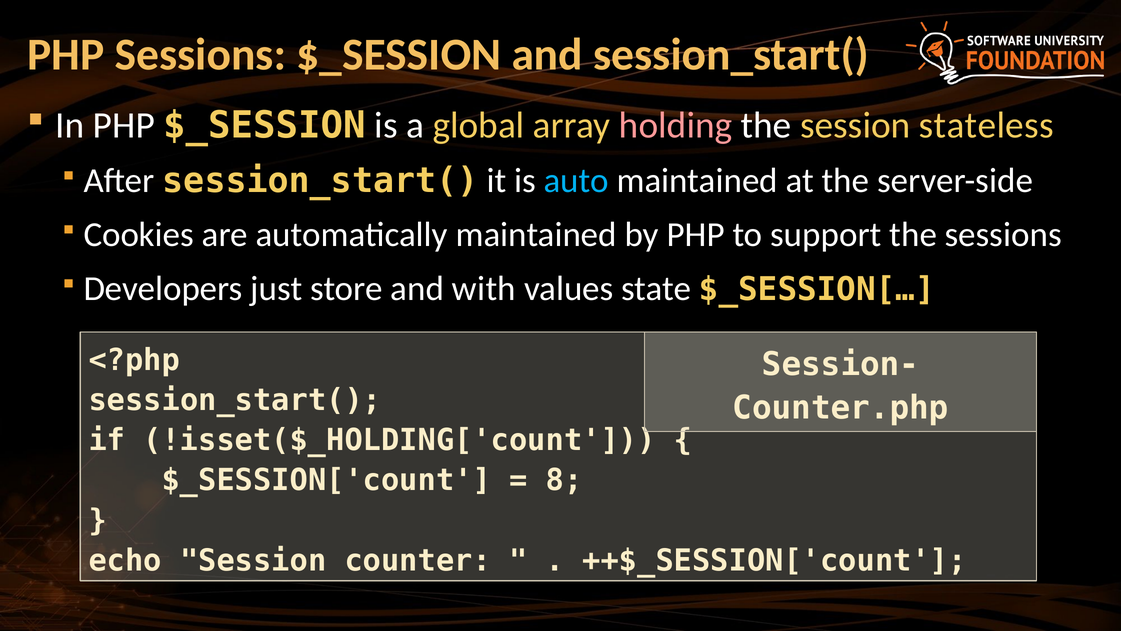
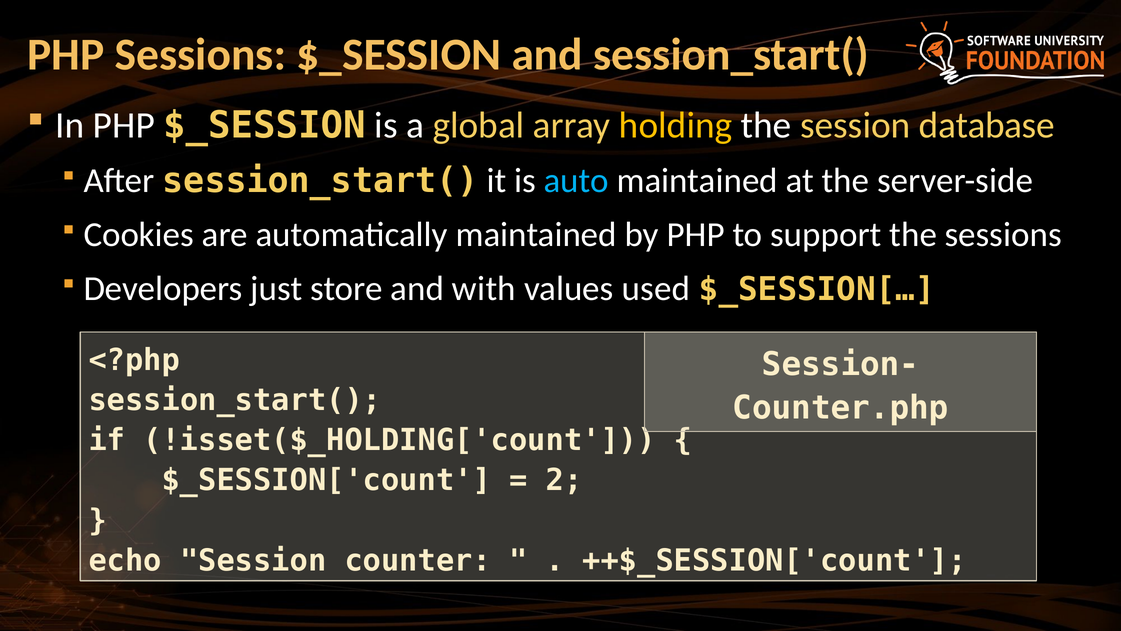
holding colour: pink -> yellow (676, 125)
stateless: stateless -> database (987, 125)
state: state -> used (656, 289)
8: 8 -> 2 (564, 480)
